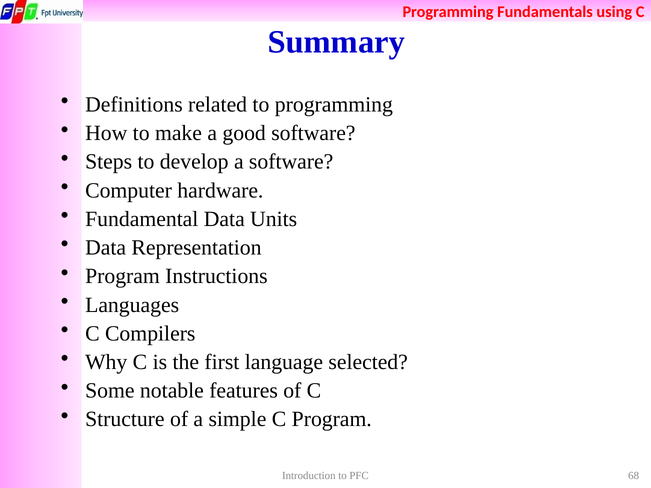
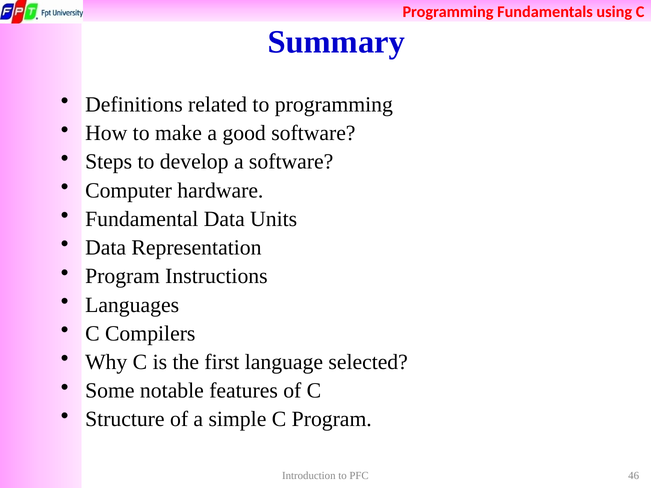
68: 68 -> 46 (634, 476)
